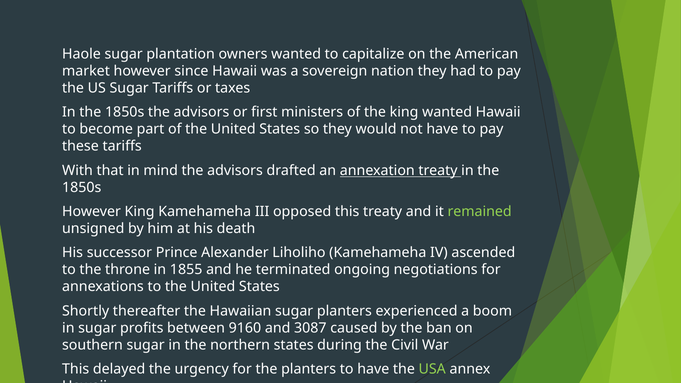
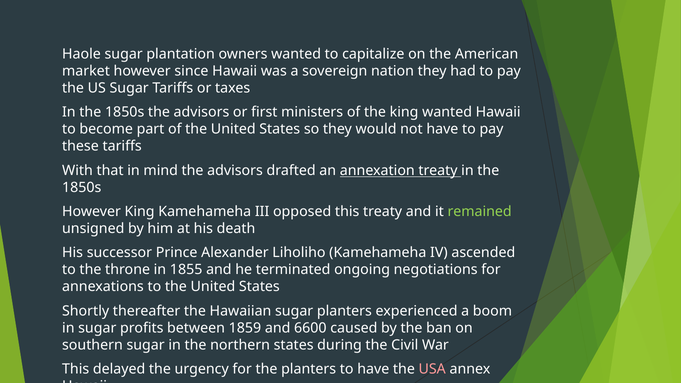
9160: 9160 -> 1859 (245, 328)
3087: 3087 -> 6600 (310, 328)
USA colour: light green -> pink (432, 369)
